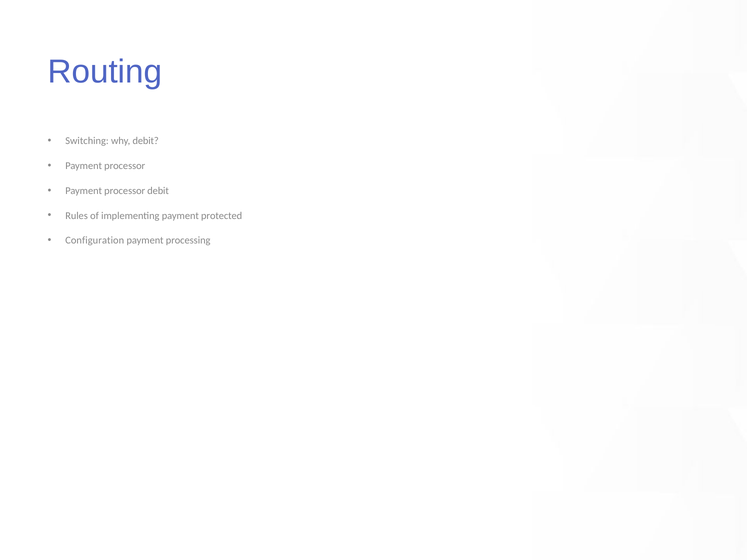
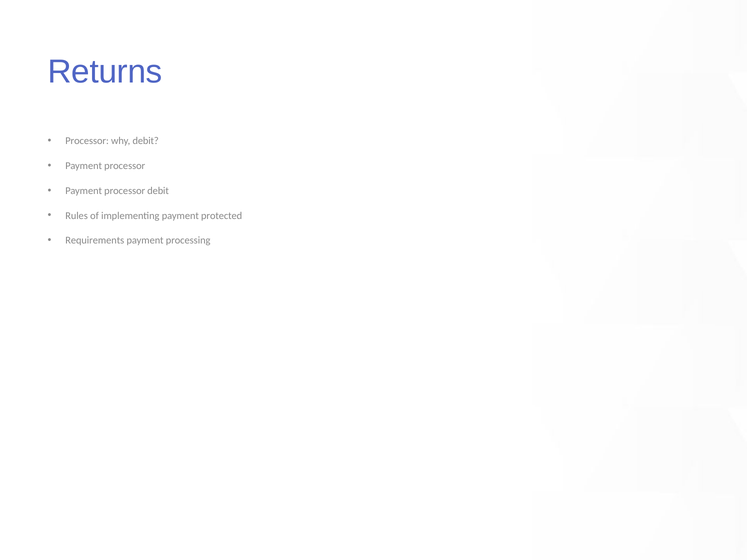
Routing: Routing -> Returns (105, 72)
Switching: Switching -> Processor (87, 141)
Configuration: Configuration -> Requirements (95, 241)
